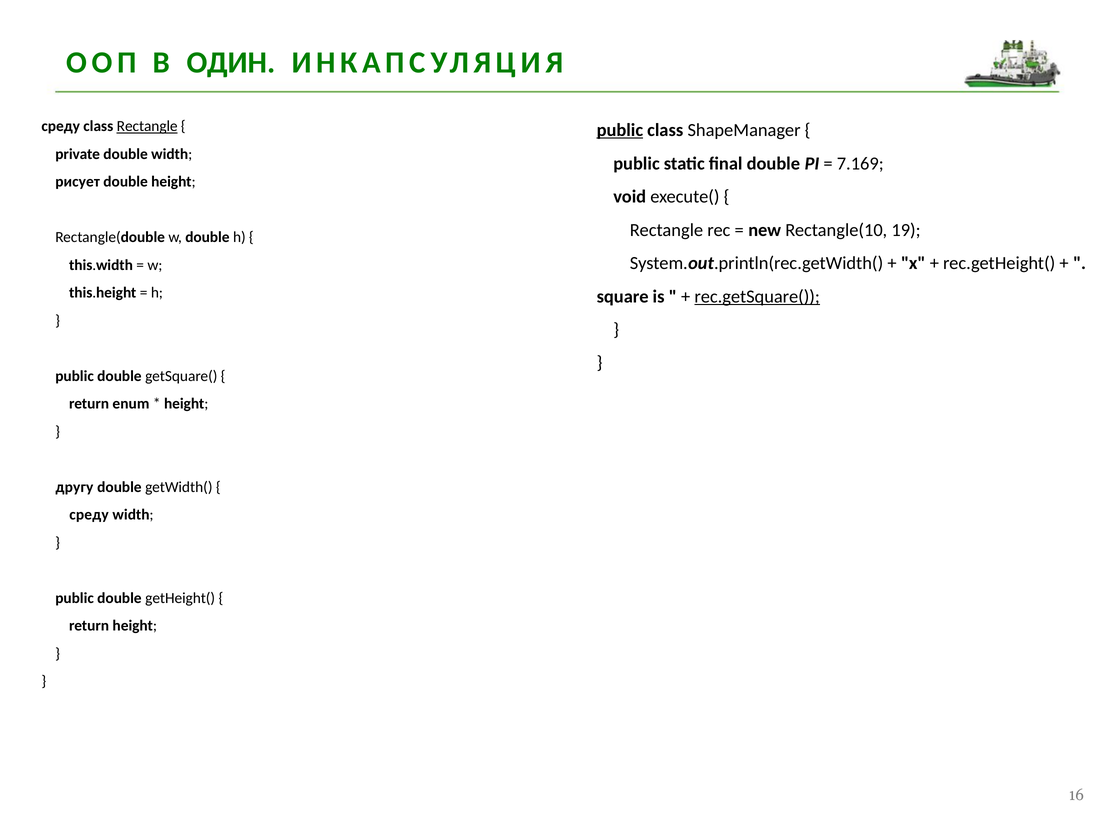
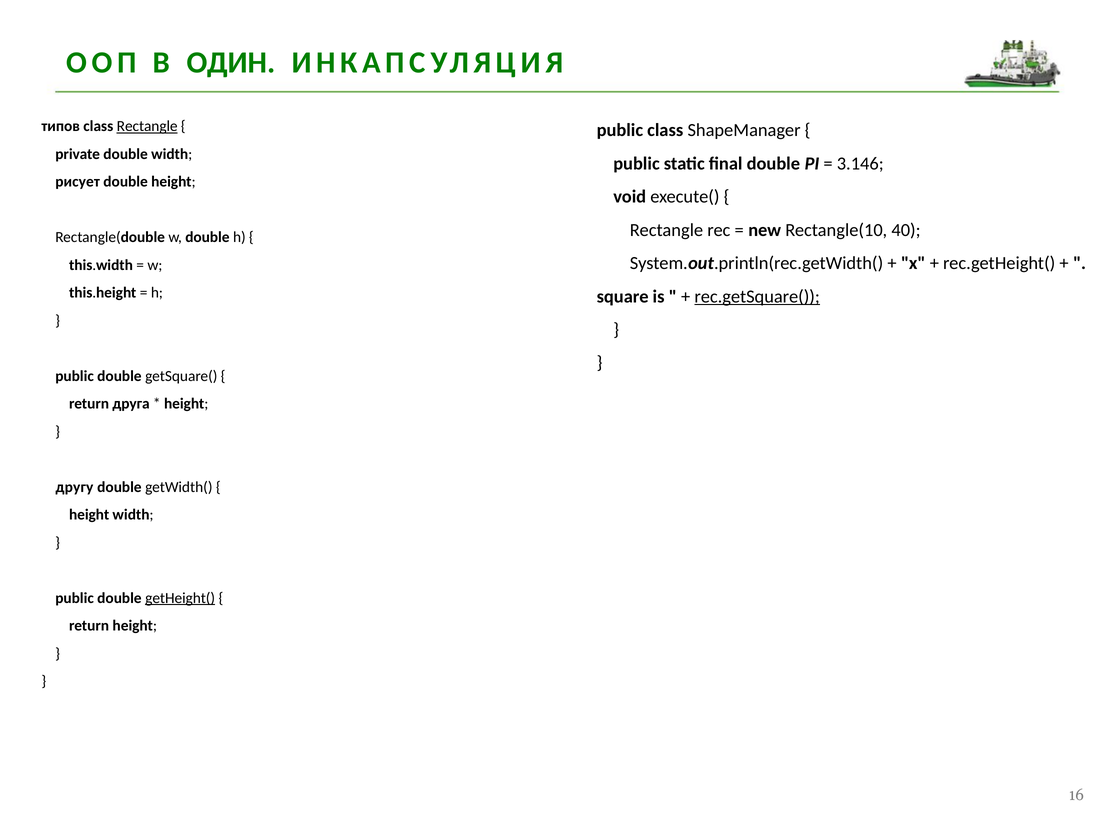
среду: среду -> типов (61, 126)
public underline: present -> none (620, 130)
7.169: 7.169 -> 3.146 (860, 163)
19: 19 -> 40 (906, 230)
enum: enum -> друга (131, 404)
среду: среду -> height (89, 515)
getHeight( underline: none -> present (180, 598)
